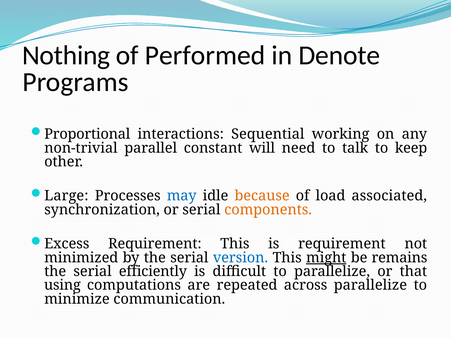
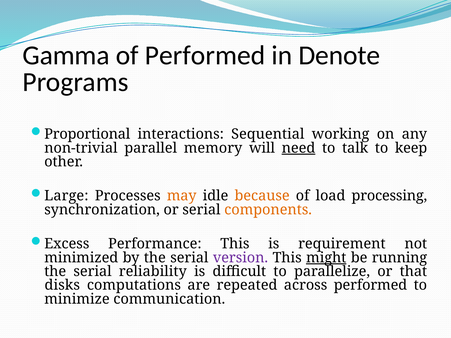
Nothing: Nothing -> Gamma (66, 56)
constant: constant -> memory (213, 148)
need underline: none -> present (298, 148)
may colour: blue -> orange (182, 196)
associated: associated -> processing (389, 196)
Excess Requirement: Requirement -> Performance (155, 244)
version colour: blue -> purple (241, 258)
remains: remains -> running (399, 258)
efficiently: efficiently -> reliability (153, 272)
using: using -> disks (62, 285)
across parallelize: parallelize -> performed (370, 285)
